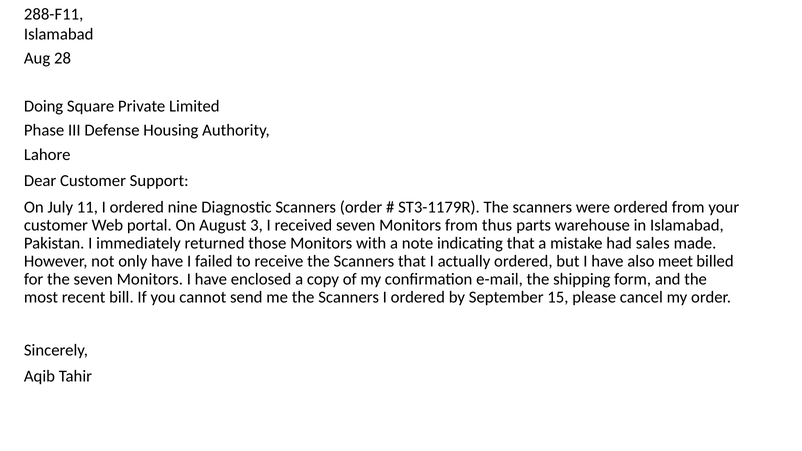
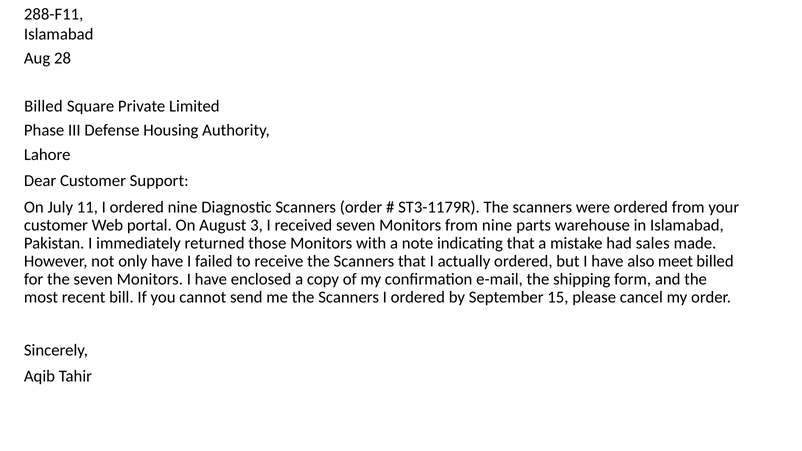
Doing: Doing -> Billed (43, 106)
from thus: thus -> nine (497, 225)
